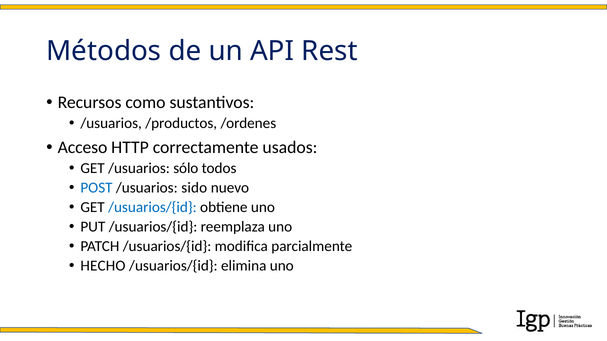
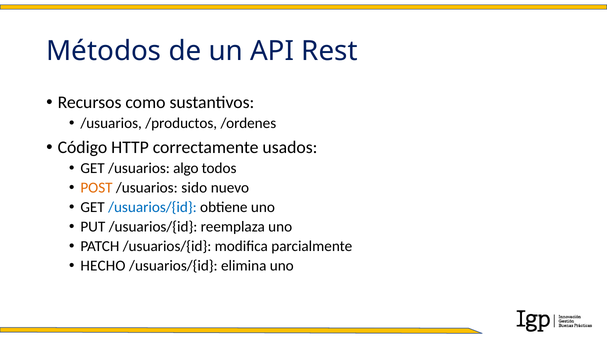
Acceso: Acceso -> Código (82, 148)
sólo: sólo -> algo (186, 168)
POST colour: blue -> orange (97, 188)
